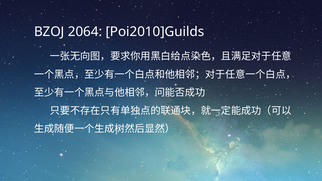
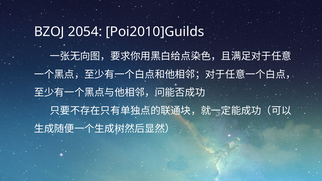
2064: 2064 -> 2054 (85, 32)
